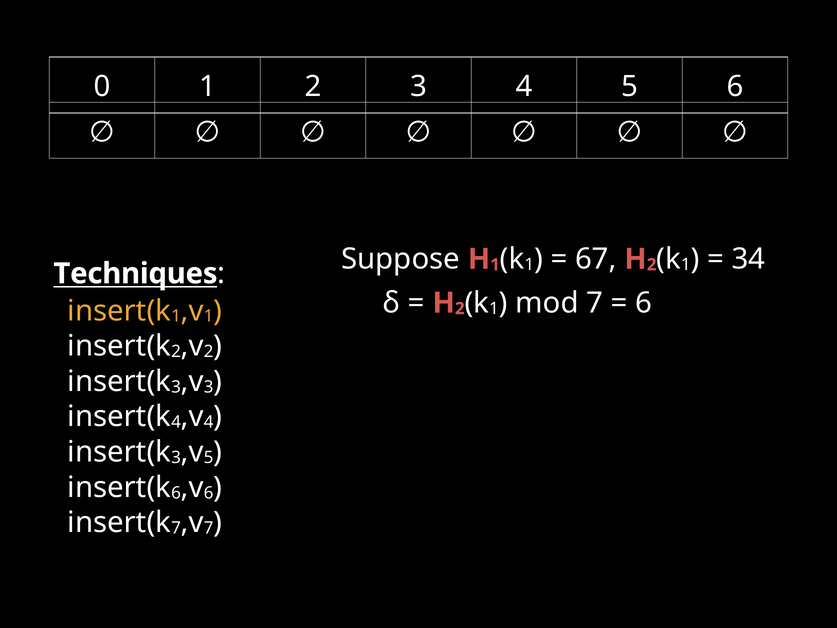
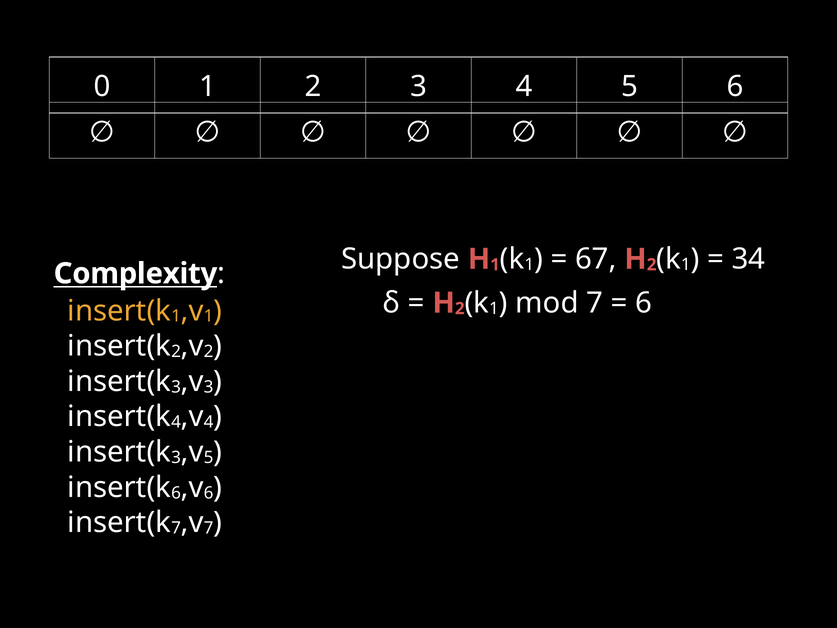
Techniques: Techniques -> Complexity (135, 273)
